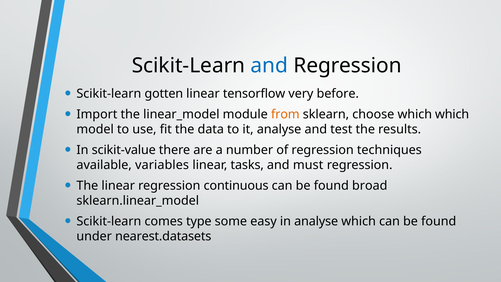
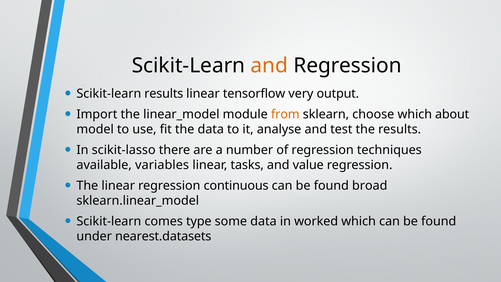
and colour: blue -> orange (269, 66)
Scikit-learn gotten: gotten -> results (164, 94)
before: before -> output (338, 94)
which which: which -> about (452, 114)
scikit-value: scikit-value -> scikit-lasso (124, 150)
must: must -> value (308, 165)
some easy: easy -> data (264, 221)
in analyse: analyse -> worked (316, 221)
